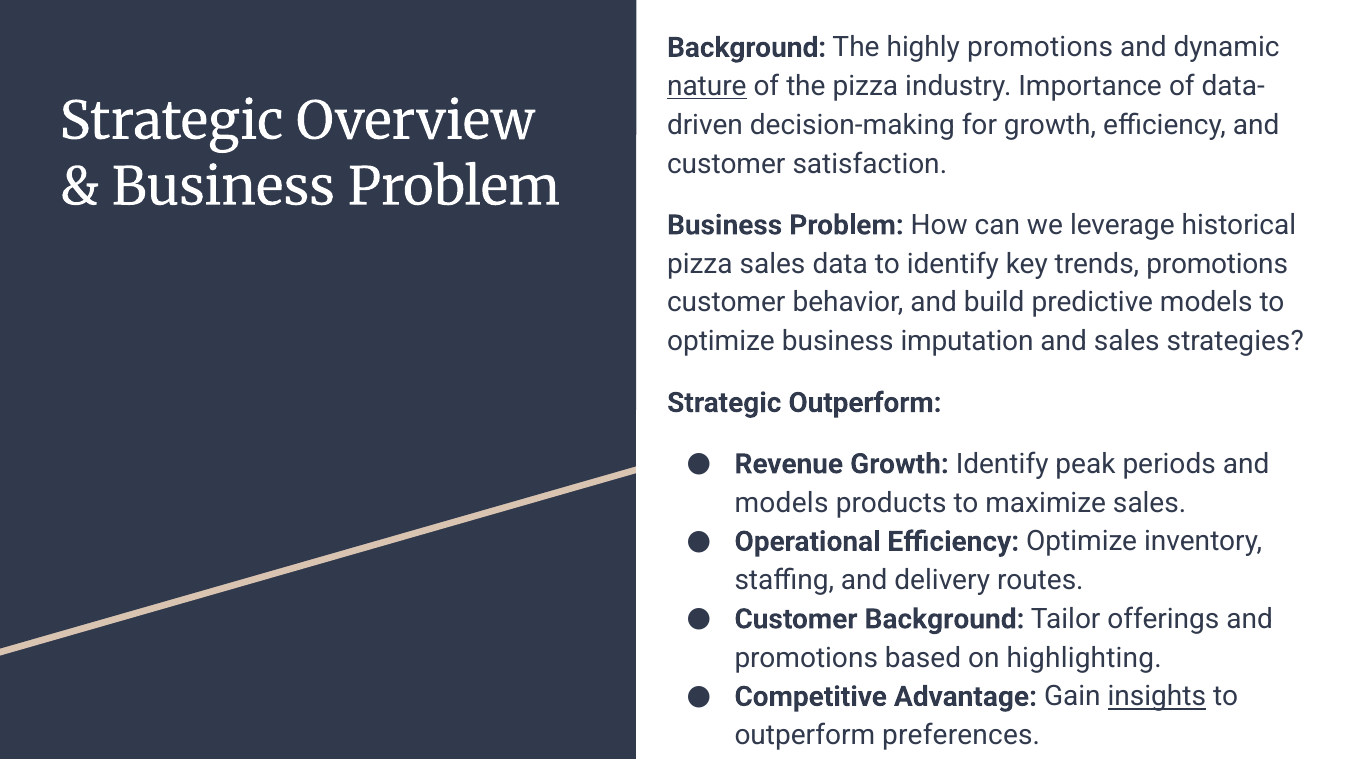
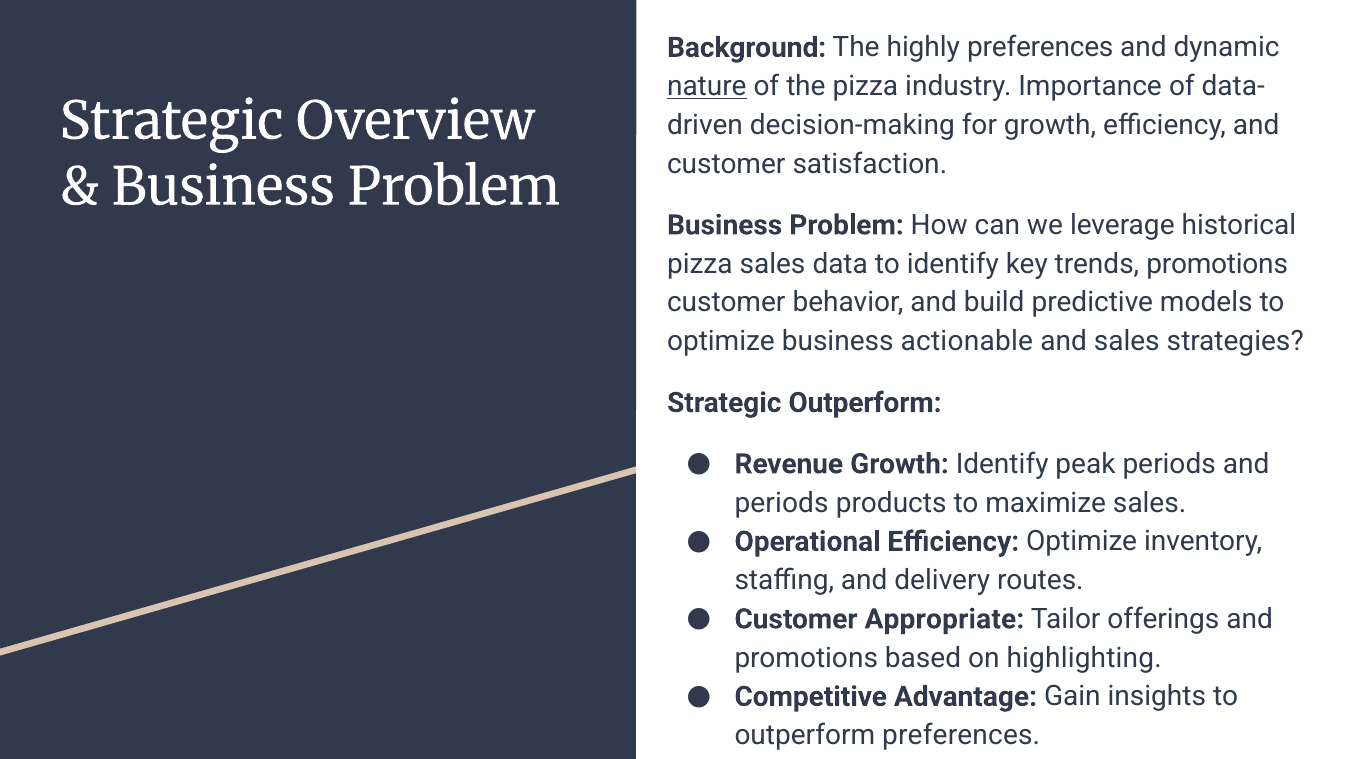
highly promotions: promotions -> preferences (1040, 48)
imputation: imputation -> actionable (967, 341)
models: models -> periods (782, 502)
Customer Background: Background -> Appropriate (944, 619)
insights underline: present -> none (1157, 696)
